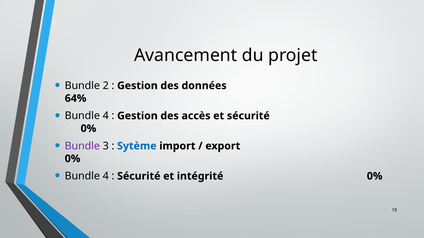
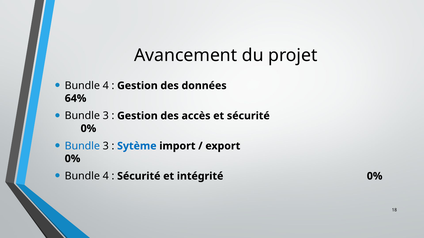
2: 2 -> 4 (106, 86)
4: 4 -> 3 (106, 116)
Bundle colour: purple -> blue (82, 146)
